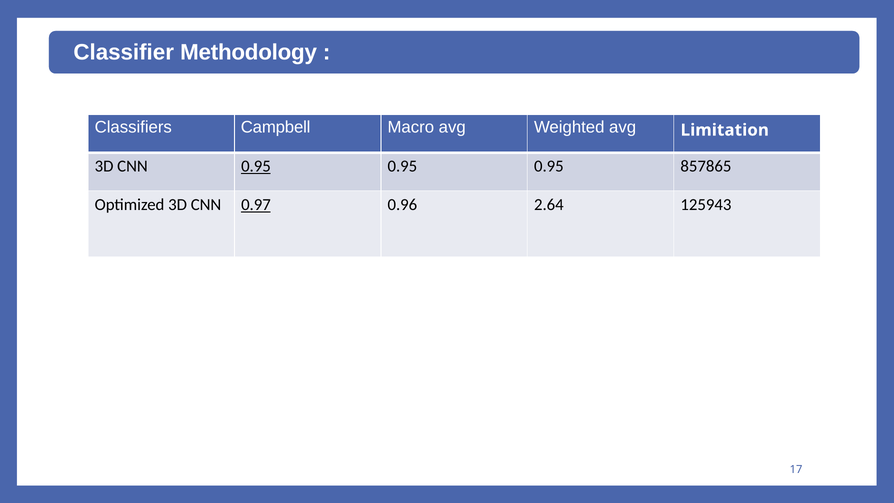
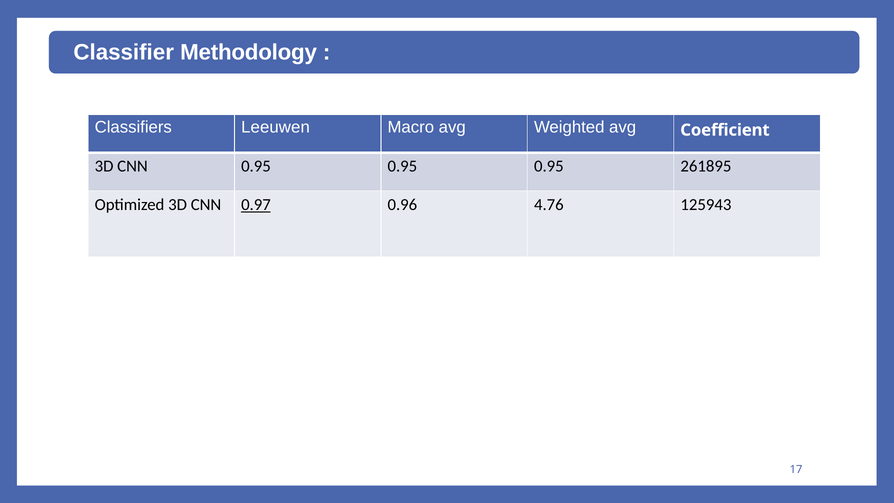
Campbell: Campbell -> Leeuwen (275, 127)
Limitation: Limitation -> Coefficient (725, 130)
0.95 underline: present -> none (256, 166)
857865: 857865 -> 261895 (706, 166)
2.64: 2.64 -> 4.76 (549, 205)
